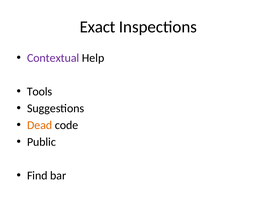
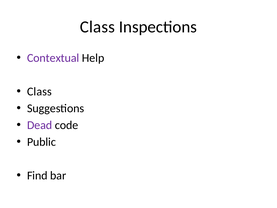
Exact: Exact -> Class (97, 27)
Tools: Tools -> Class (39, 91)
Dead colour: orange -> purple (40, 125)
